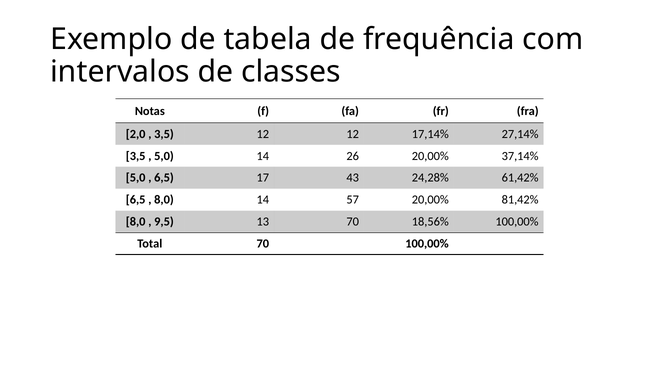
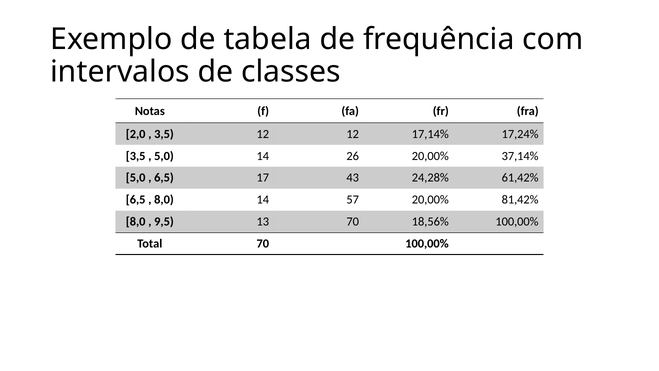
27,14%: 27,14% -> 17,24% (520, 134)
